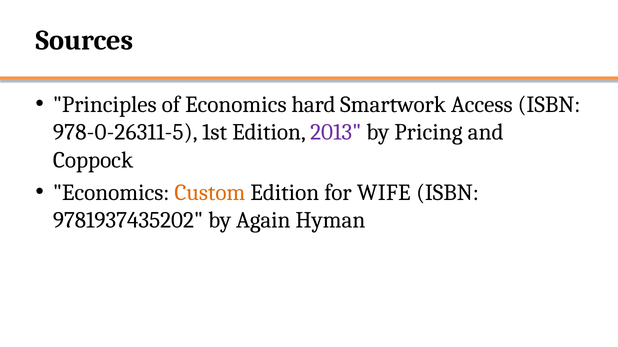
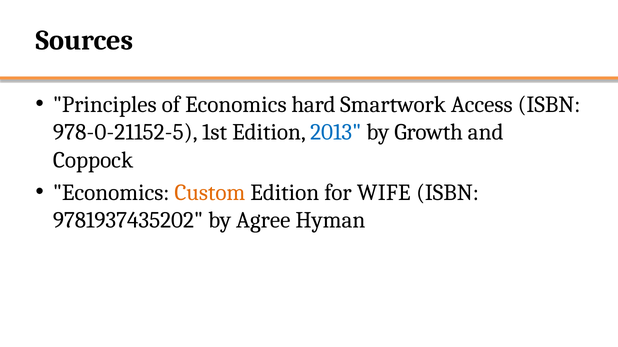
978-0-26311-5: 978-0-26311-5 -> 978-0-21152-5 (125, 132)
2013 colour: purple -> blue (336, 132)
Pricing: Pricing -> Growth (429, 132)
Again: Again -> Agree (263, 221)
